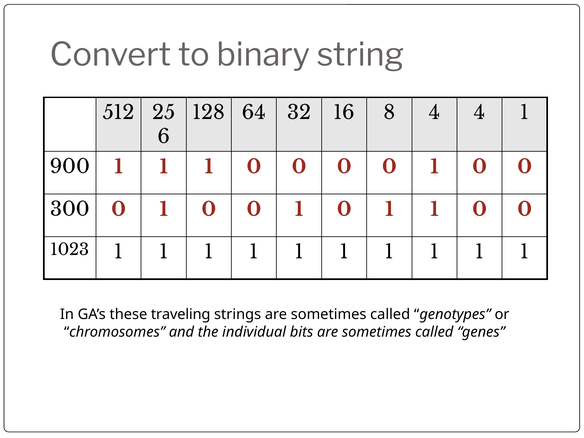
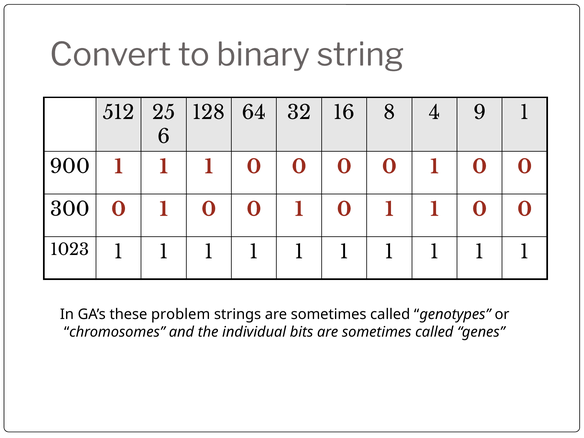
4 4: 4 -> 9 (480, 113)
traveling: traveling -> problem (181, 314)
